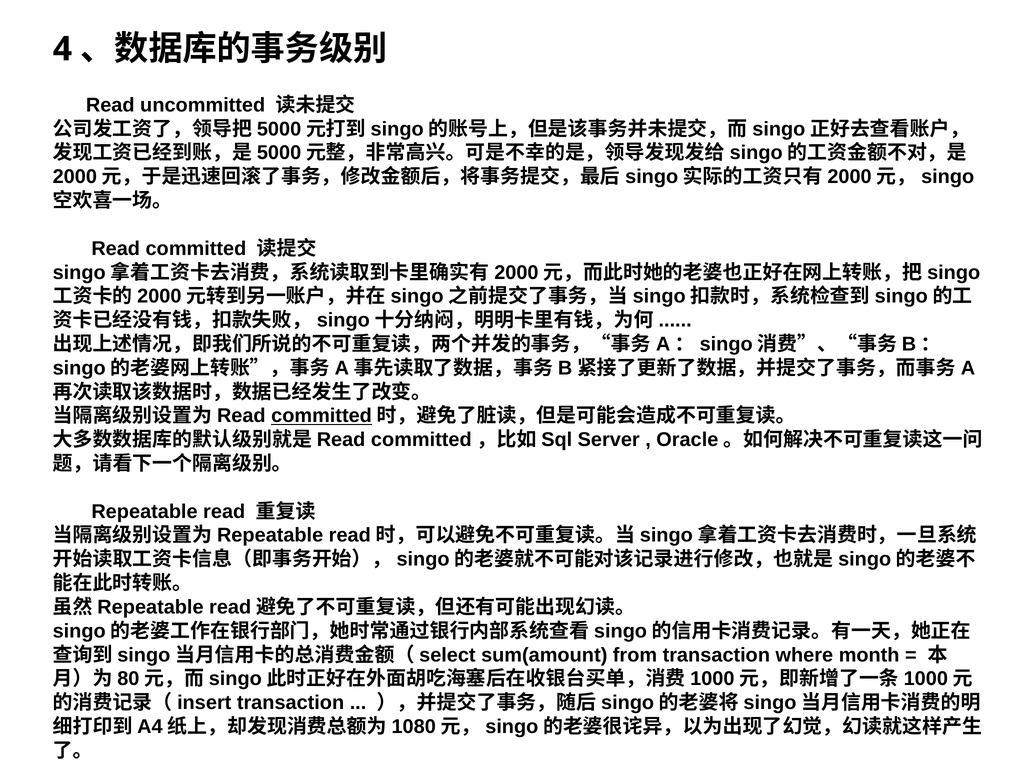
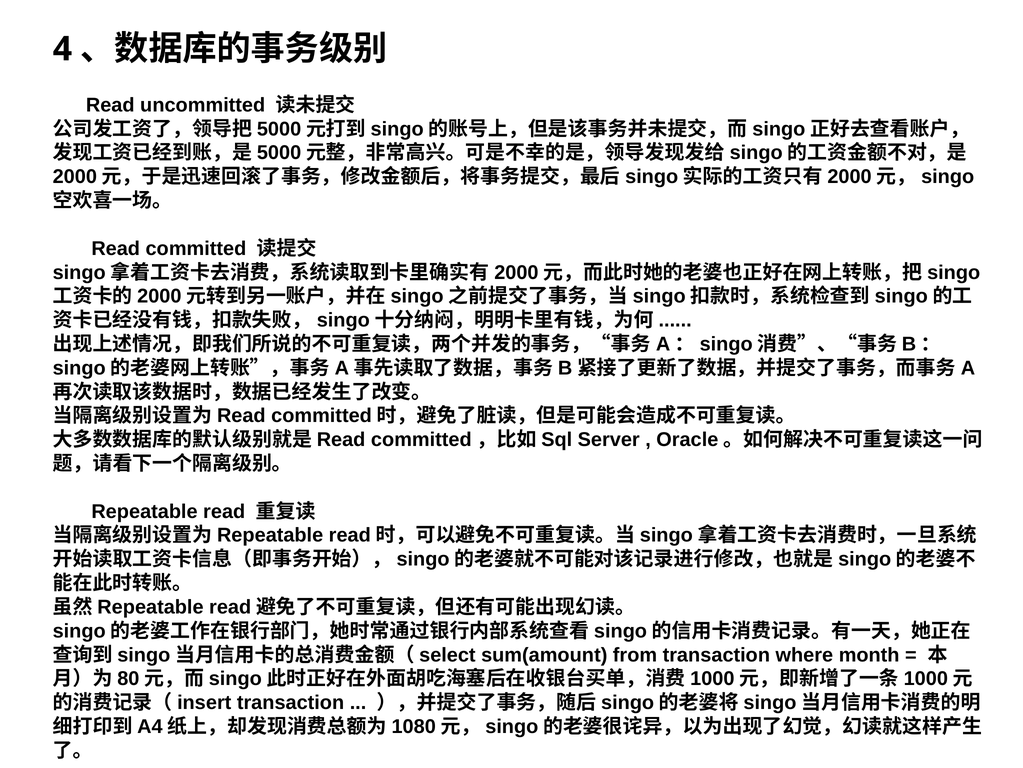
committed underline: present -> none (322, 415)
